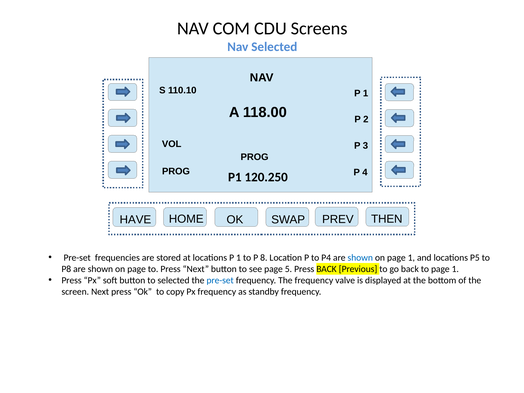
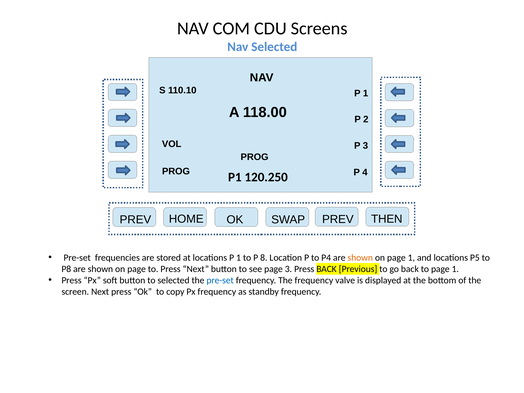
HAVE: HAVE -> PREV (135, 220)
shown colour: blue -> orange (360, 258)
page 5: 5 -> 3 (288, 269)
